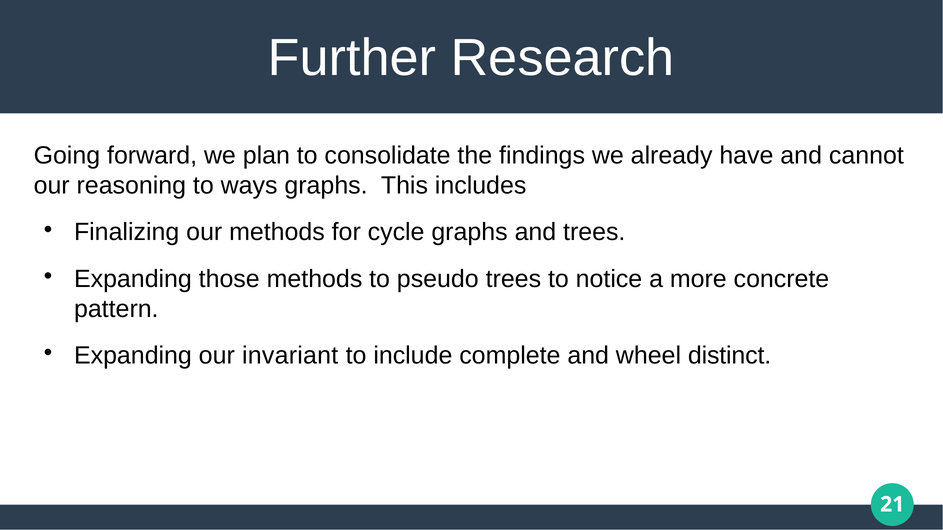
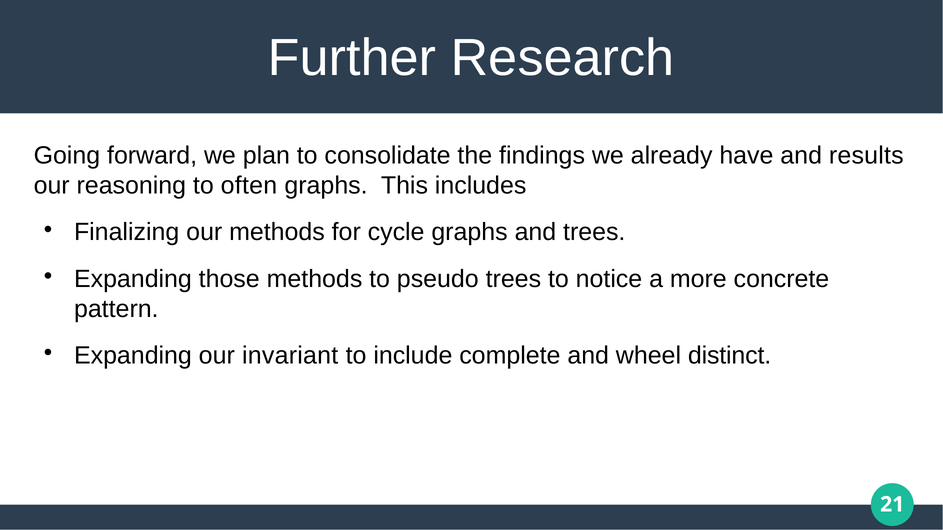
cannot: cannot -> results (866, 156)
ways: ways -> often (249, 186)
